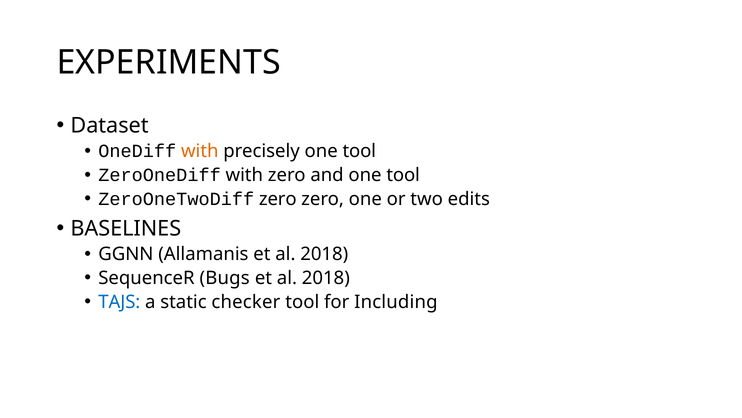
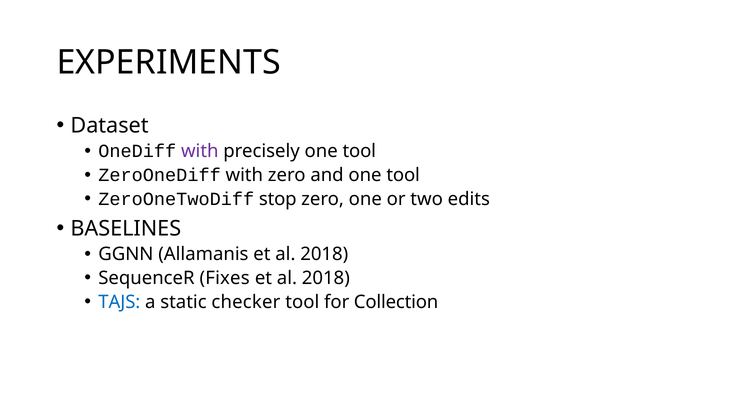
with colour: orange -> purple (200, 151)
ZeroOneTwoDiff zero: zero -> stop (278, 199)
Bugs: Bugs -> Fixes (225, 278)
Including: Including -> Collection (396, 302)
